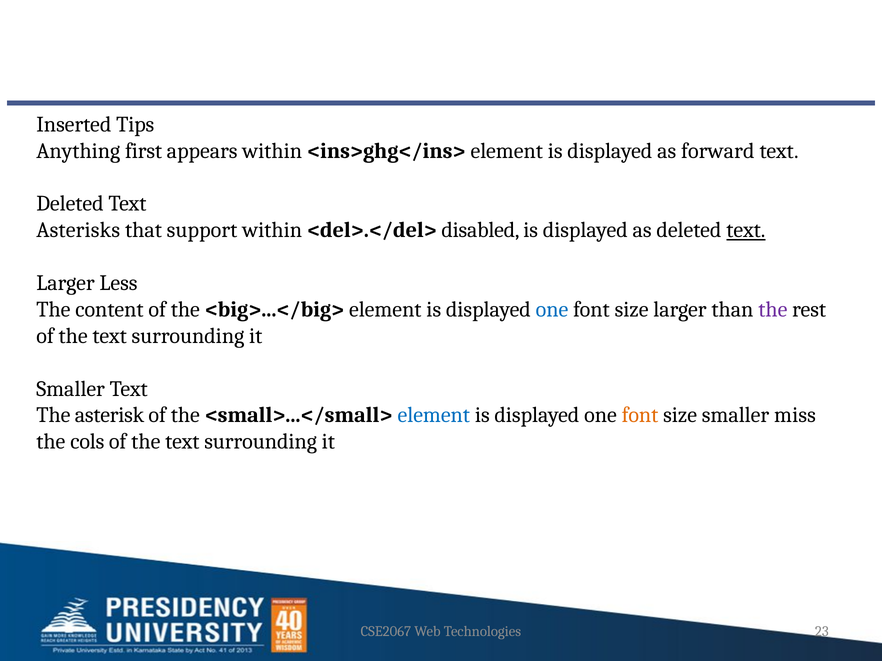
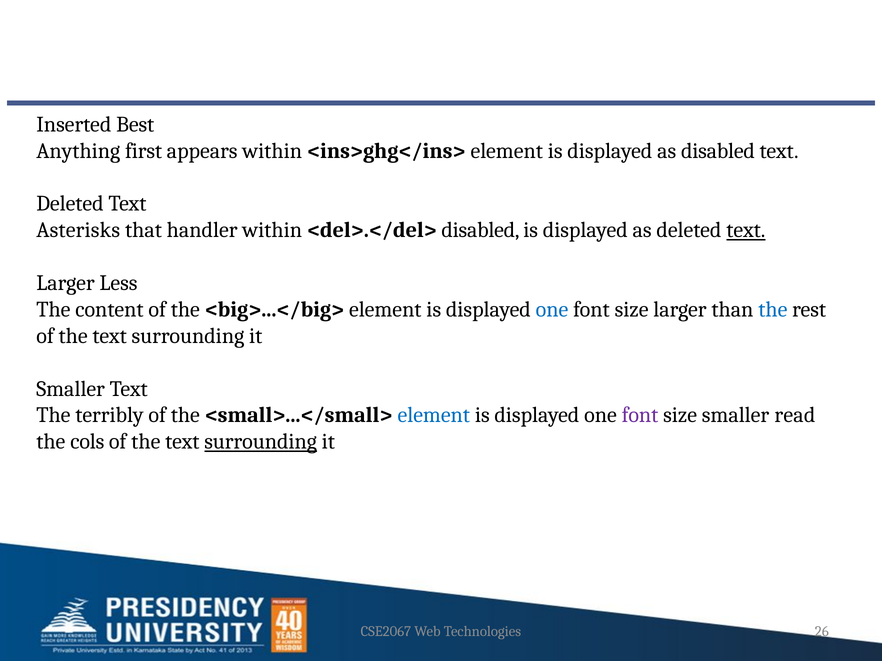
Tips: Tips -> Best (135, 124)
as forward: forward -> disabled (718, 151)
support: support -> handler (202, 230)
the colour: purple -> blue (773, 310)
asterisk: asterisk -> terribly (109, 416)
font colour: orange -> purple (640, 416)
miss: miss -> read (795, 416)
surrounding underline: none -> present (261, 442)
23: 23 -> 26 (822, 632)
